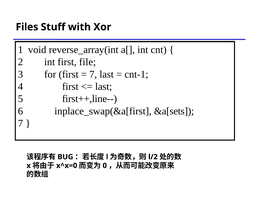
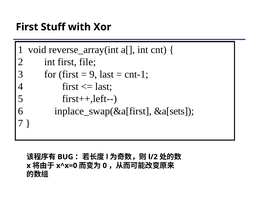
Files: Files -> First (27, 27)
7: 7 -> 9 (93, 74)
first++,line--: first++,line-- -> first++,left-- (89, 99)
